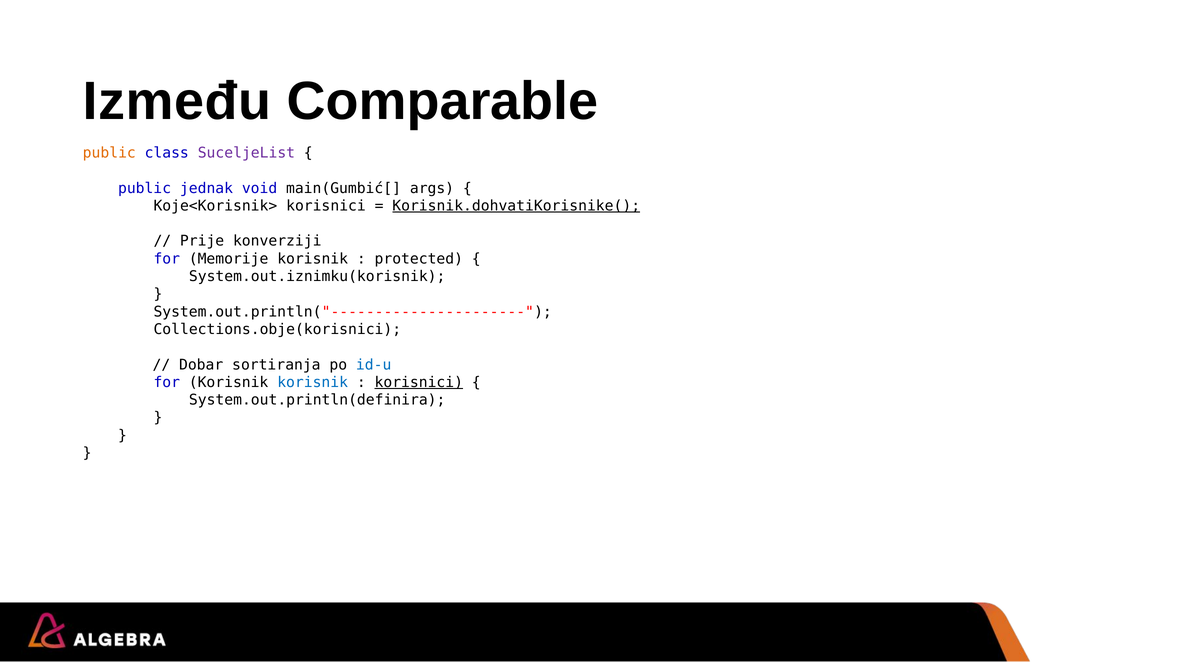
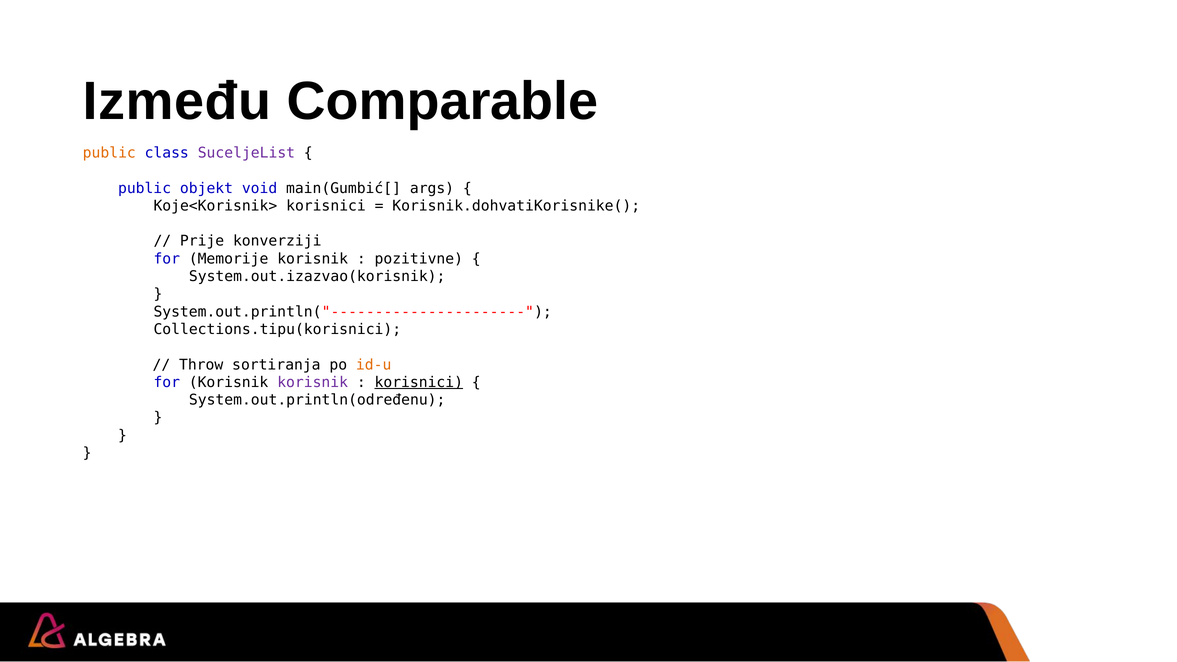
jednak: jednak -> objekt (207, 188)
Korisnik.dohvatiKorisnike( underline: present -> none (516, 206)
protected: protected -> pozitivne (419, 259)
System.out.iznimku(korisnik: System.out.iznimku(korisnik -> System.out.izazvao(korisnik (317, 276)
Collections.obje(korisnici: Collections.obje(korisnici -> Collections.tipu(korisnici (277, 329)
Dobar: Dobar -> Throw (201, 365)
id-u colour: blue -> orange (374, 365)
korisnik colour: blue -> purple (313, 382)
System.out.println(definira: System.out.println(definira -> System.out.println(određenu (317, 400)
